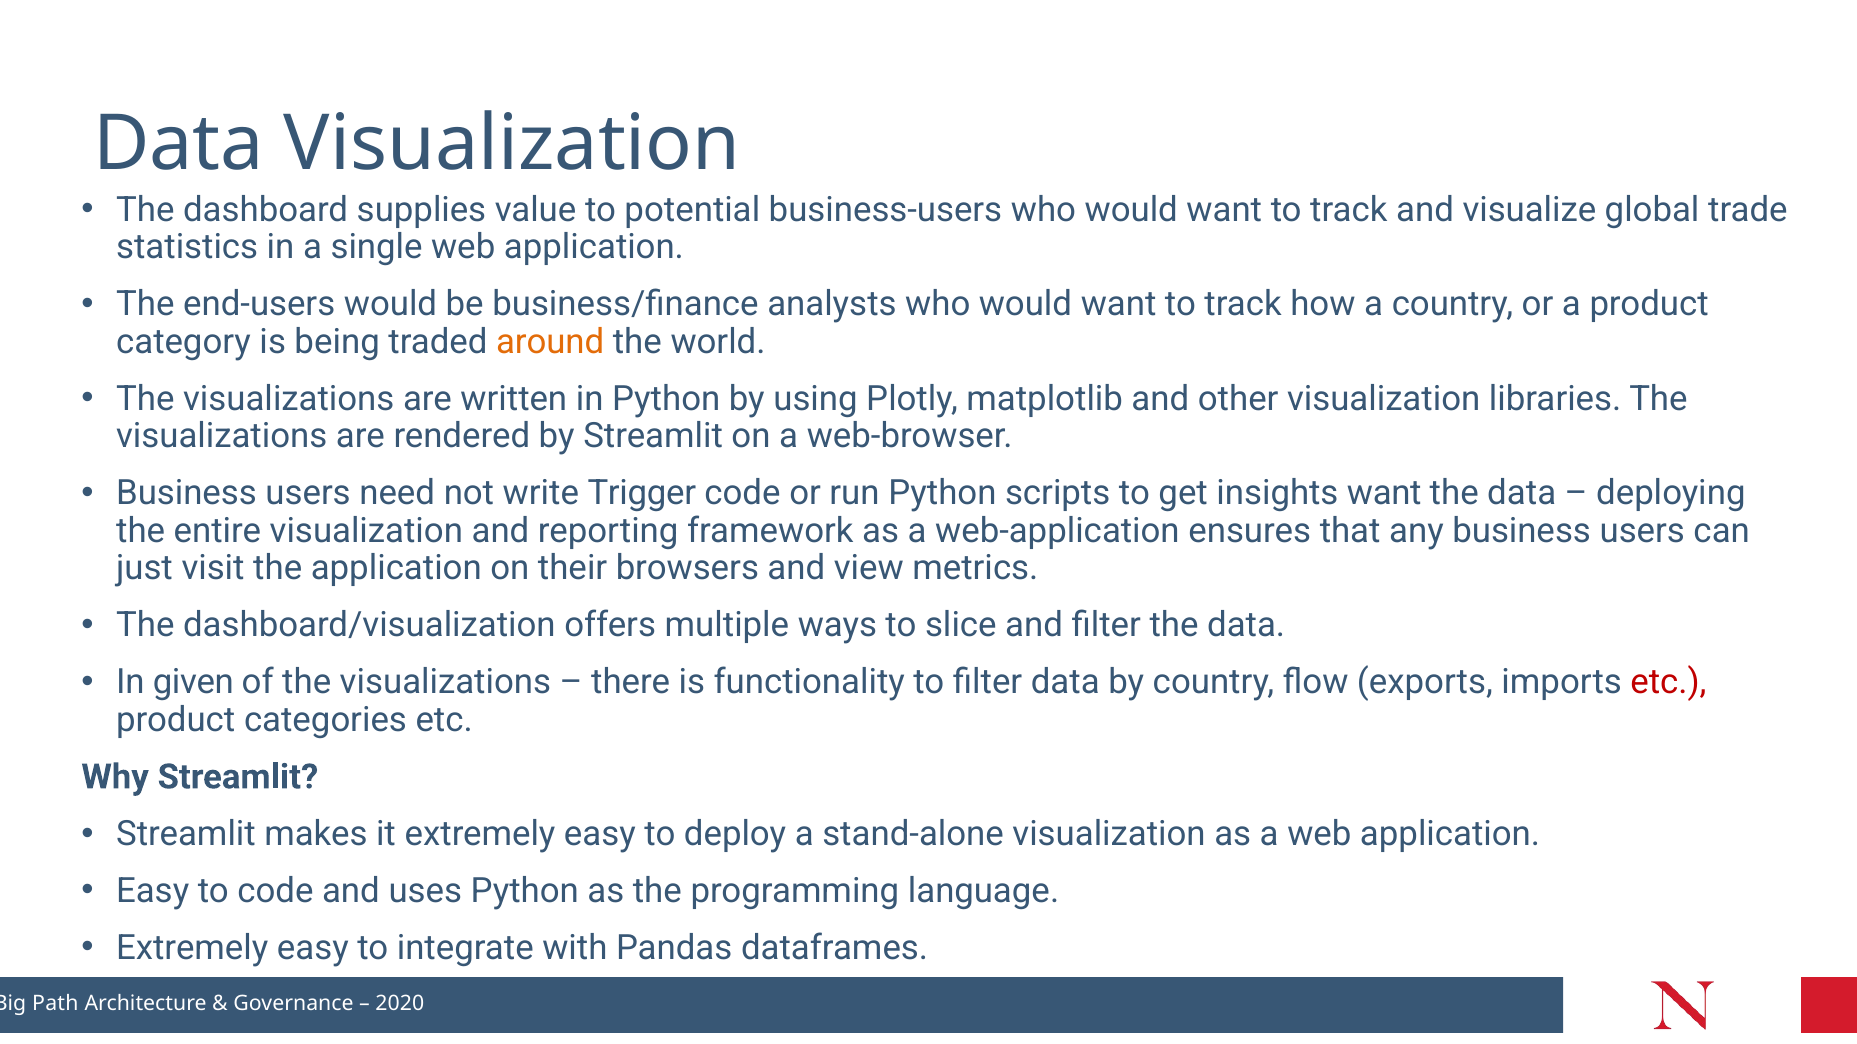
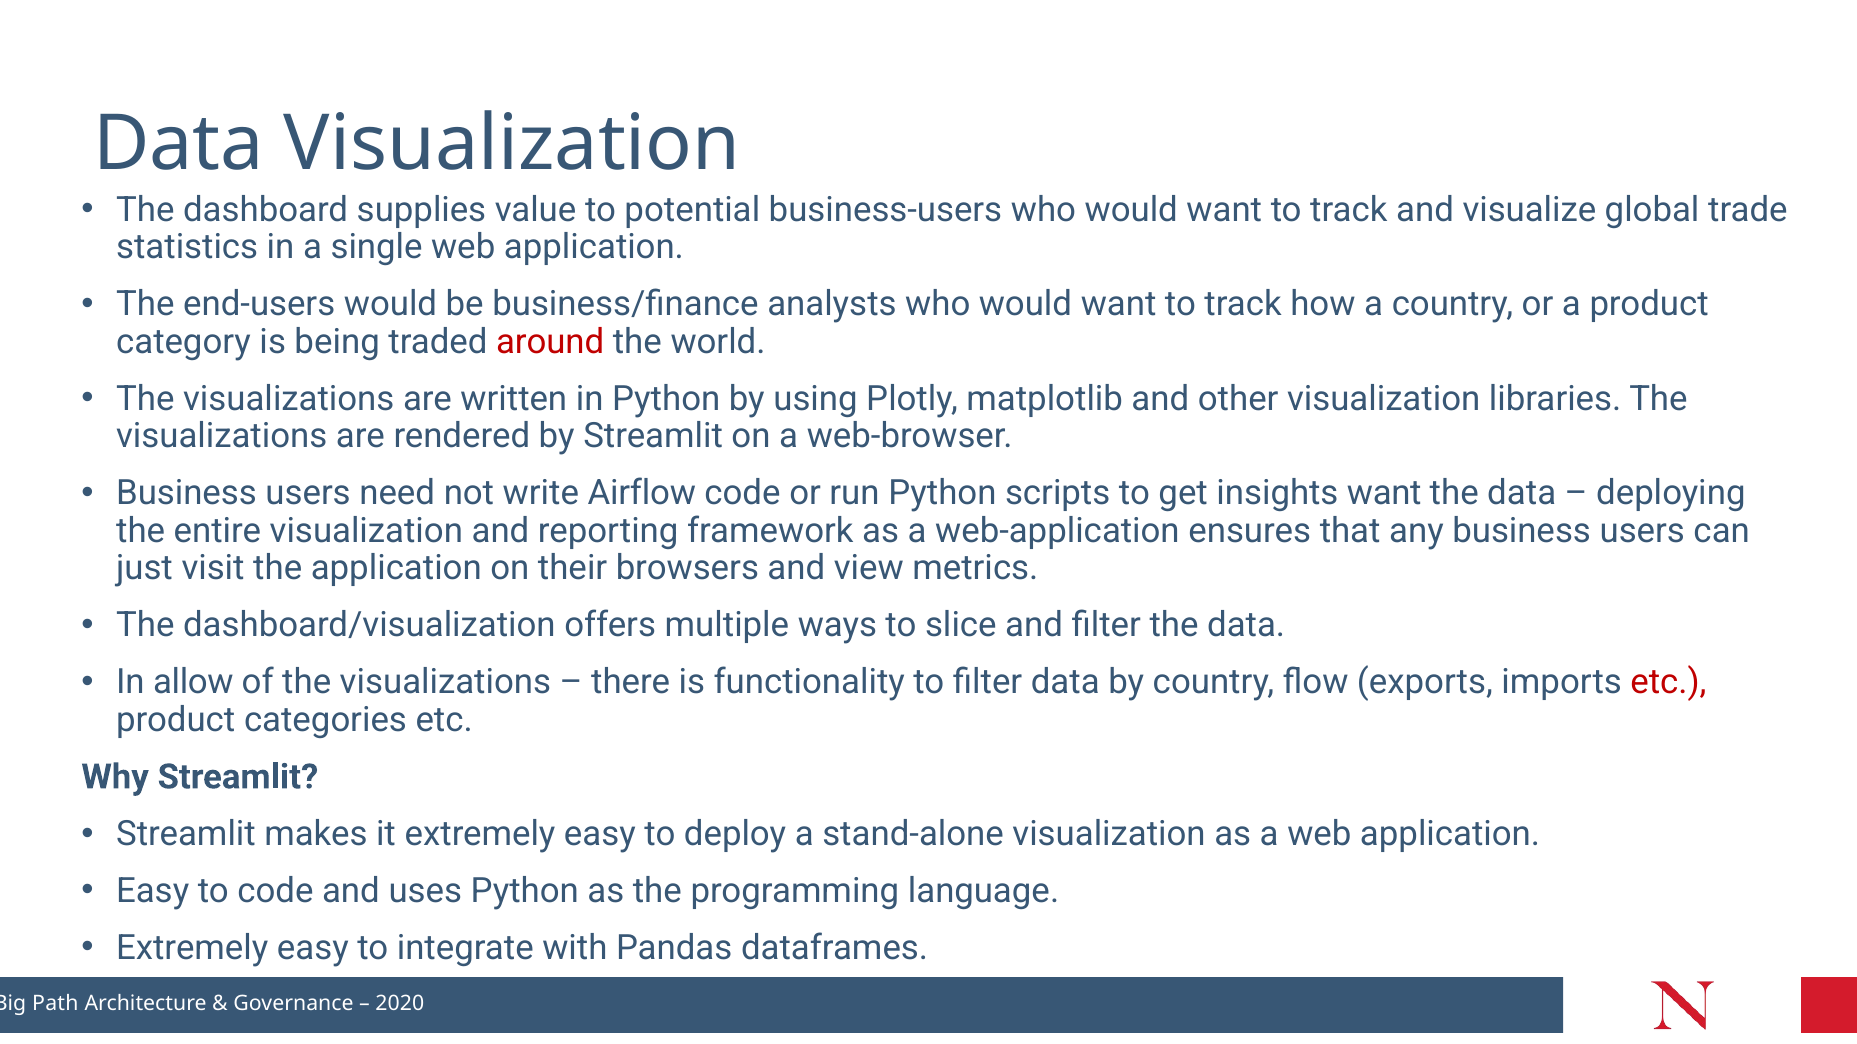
around colour: orange -> red (550, 342)
Trigger: Trigger -> Airflow (642, 494)
given: given -> allow (193, 683)
